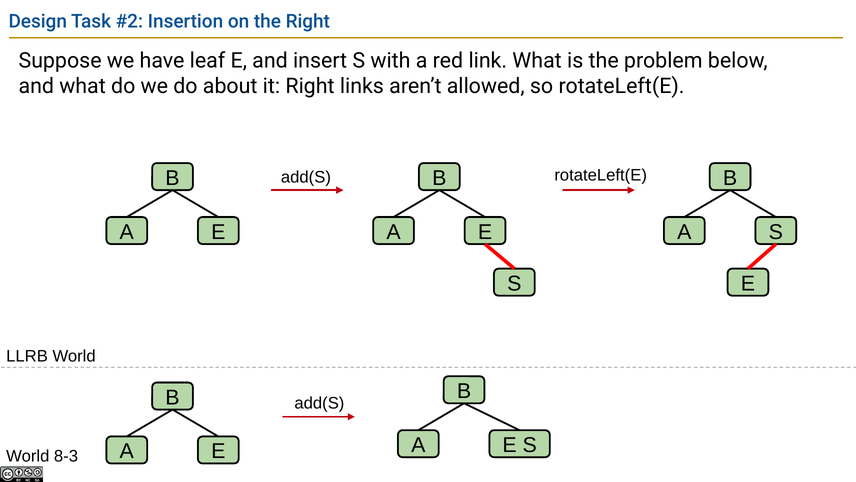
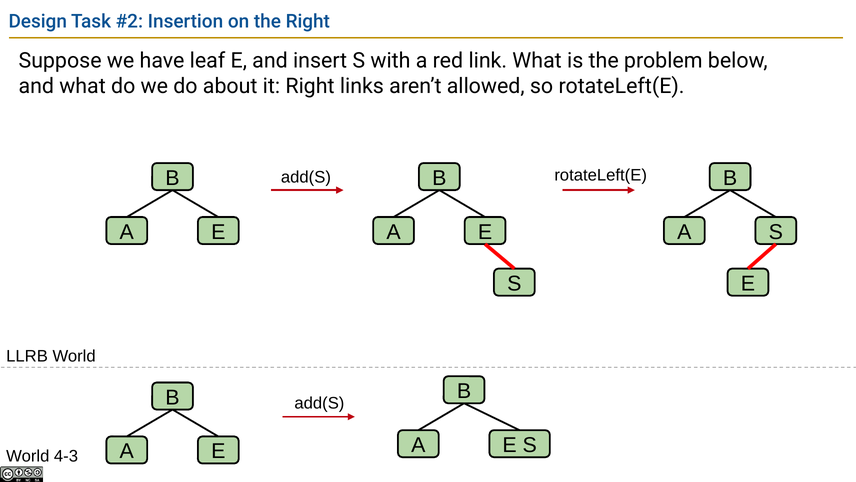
8-3: 8-3 -> 4-3 (66, 456)
